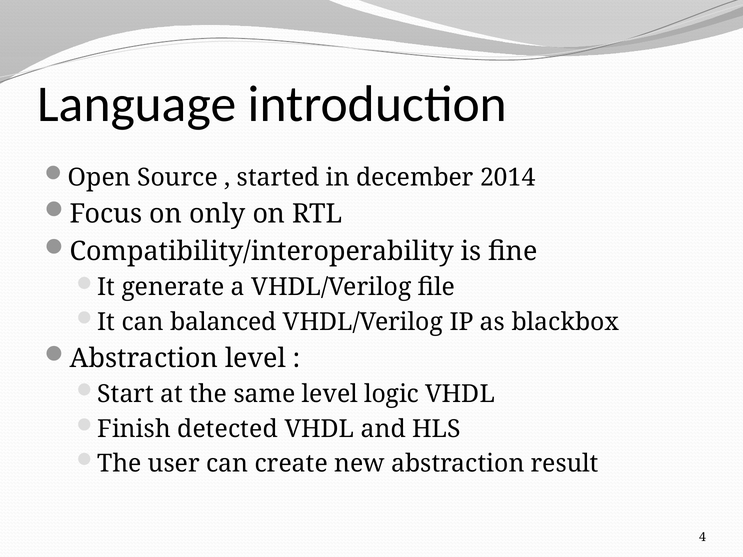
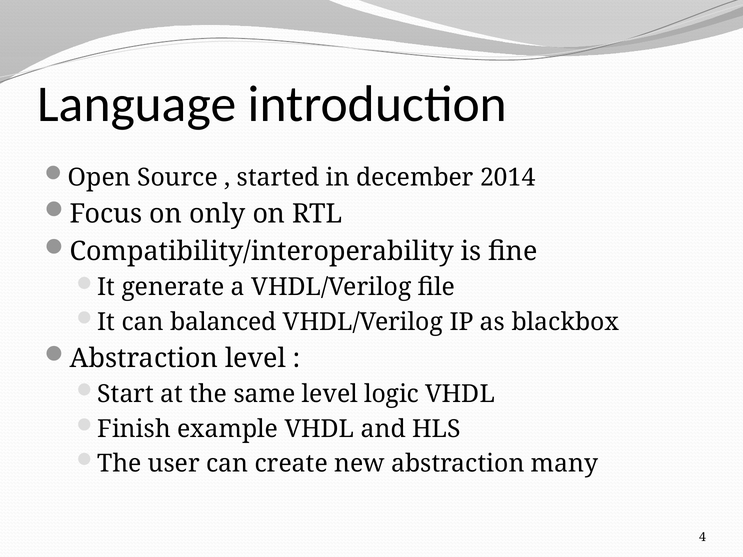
detected: detected -> example (228, 429)
result: result -> many (565, 464)
